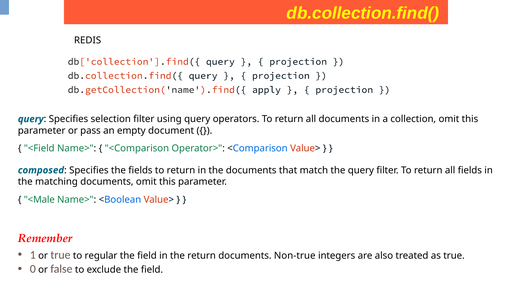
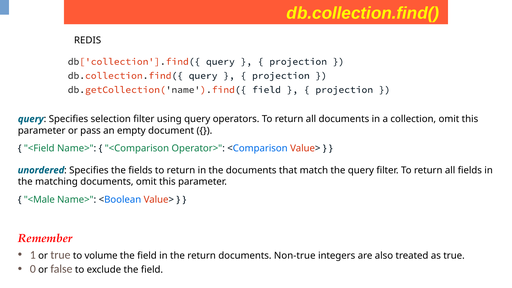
db.getCollection('name').find({ apply: apply -> field (266, 90)
composed: composed -> unordered (41, 170)
regular: regular -> volume (101, 256)
